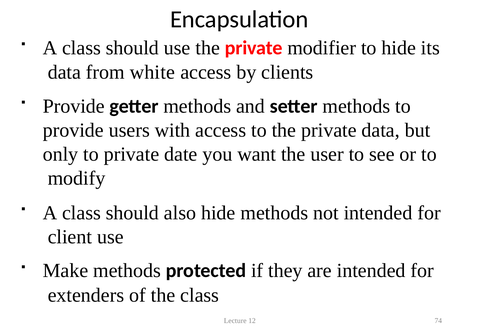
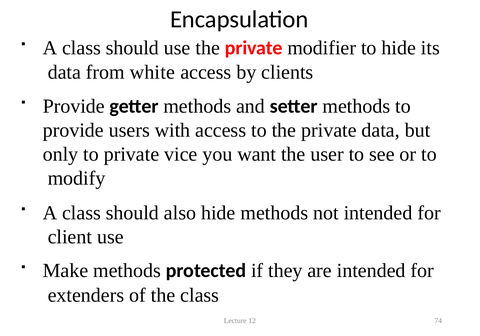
date: date -> vice (181, 154)
